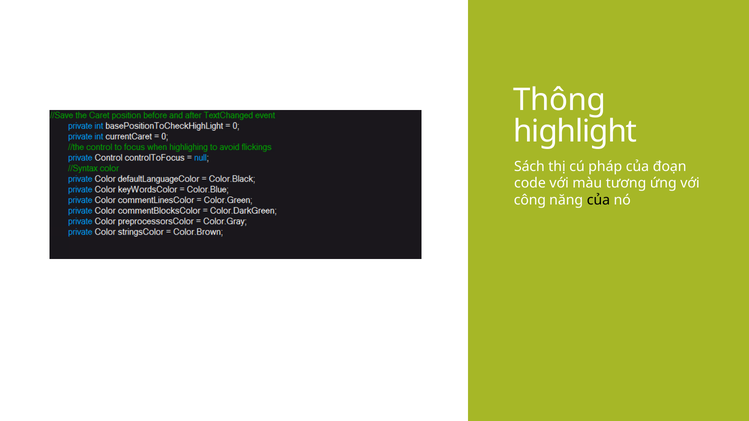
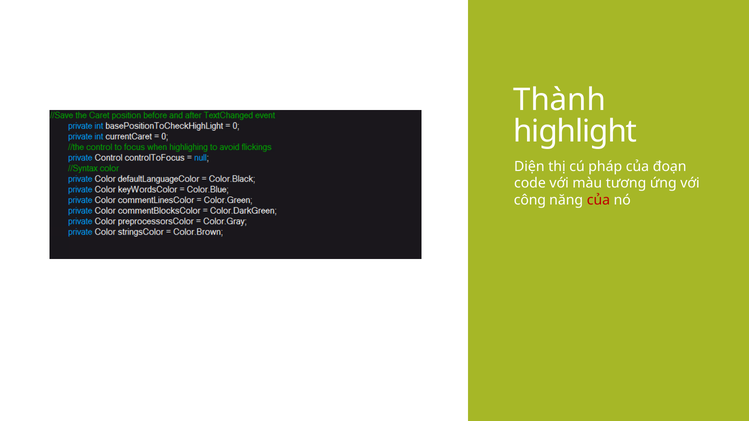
Thông: Thông -> Thành (560, 100)
Sách: Sách -> Diện (529, 167)
của colour: black -> red (598, 200)
